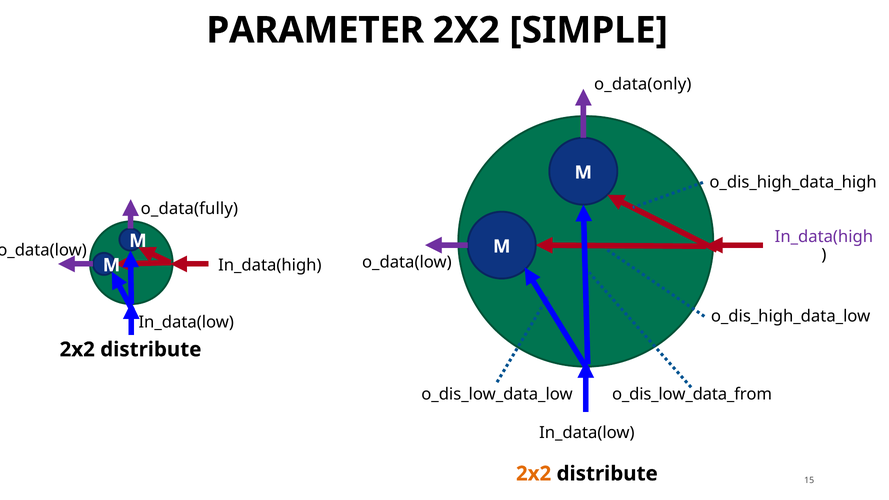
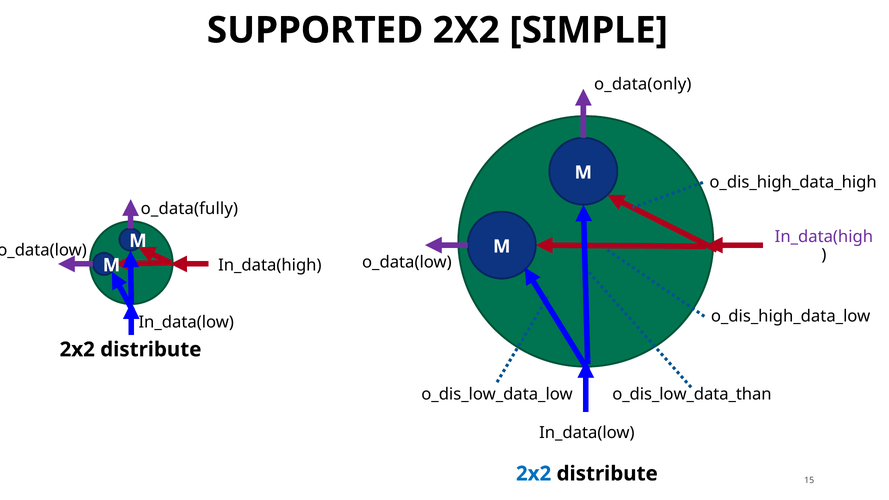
PARAMETER: PARAMETER -> SUPPORTED (315, 30)
o_dis_low_data_from: o_dis_low_data_from -> o_dis_low_data_than (692, 395)
2x2 colour: orange -> blue (534, 474)
